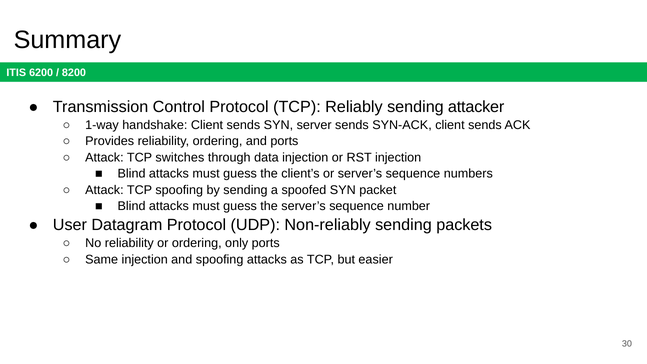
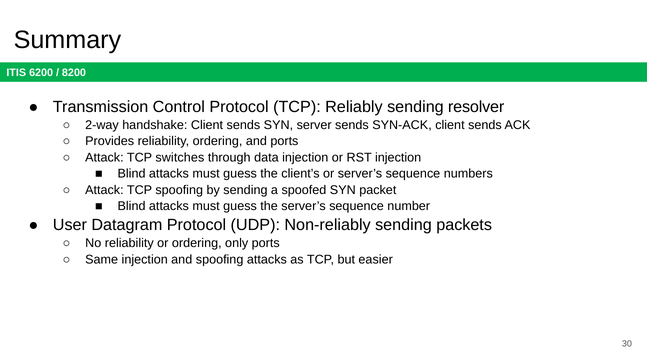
attacker: attacker -> resolver (476, 107)
1-way: 1-way -> 2-way (102, 125)
